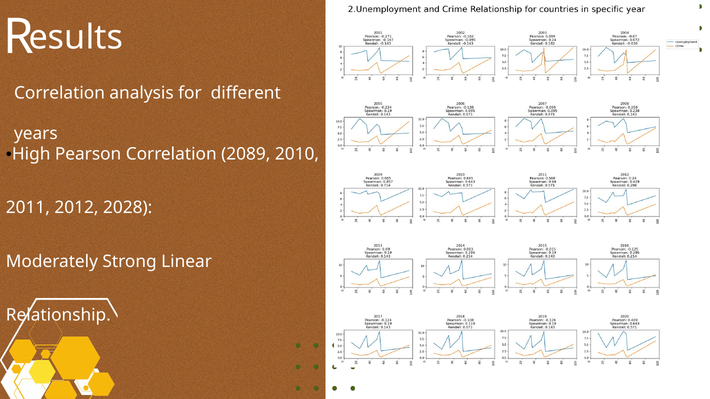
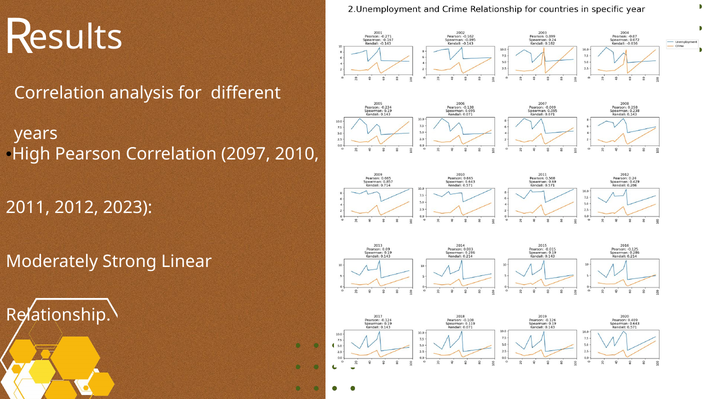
2089: 2089 -> 2097 (246, 154)
2028: 2028 -> 2023 (128, 208)
